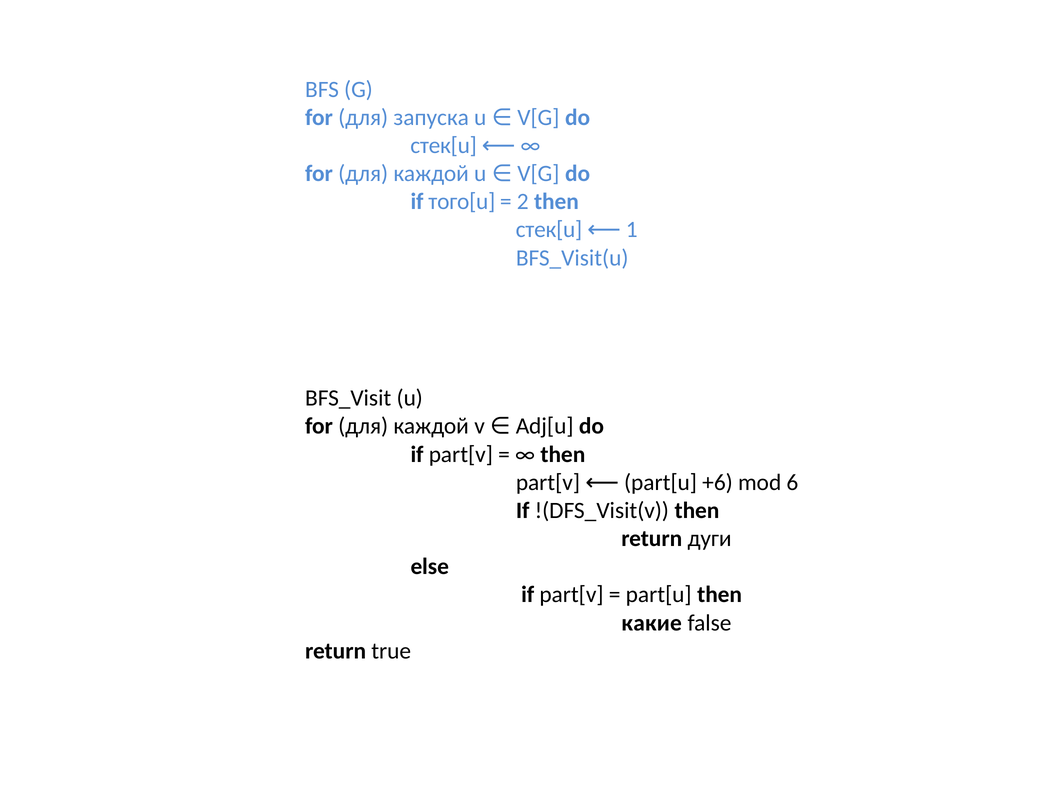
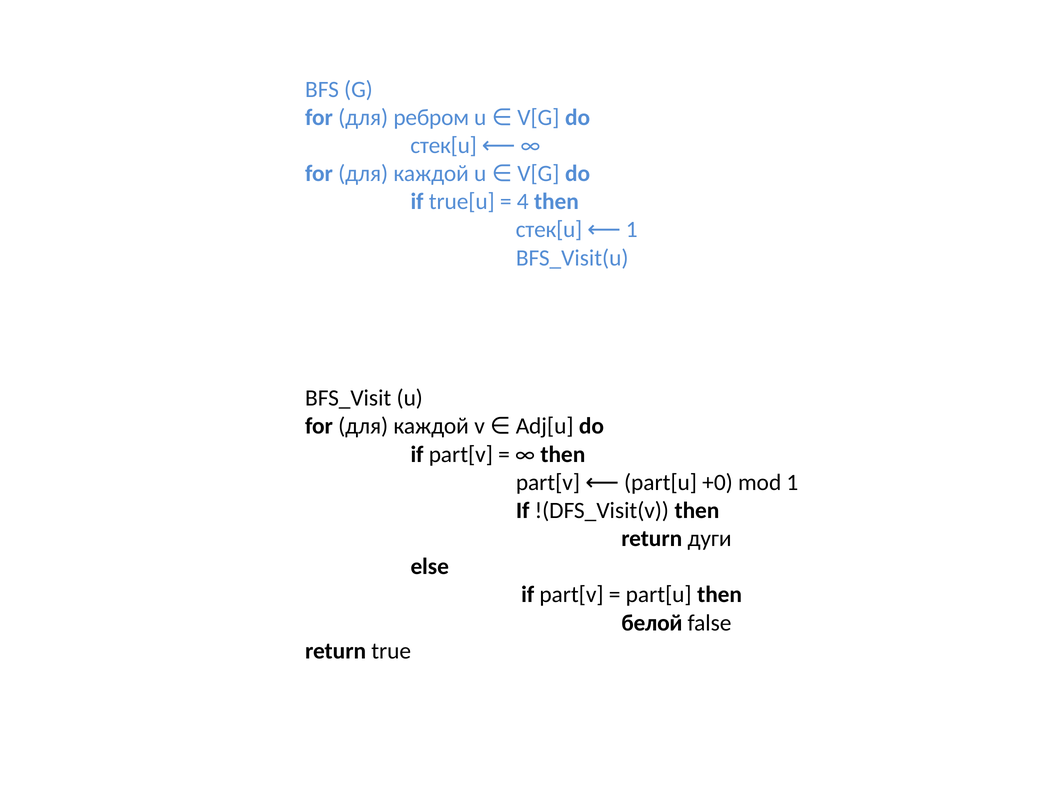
запуска: запуска -> ребром (431, 118)
того[u: того[u -> true[u (462, 202)
2: 2 -> 4 (523, 202)
+6: +6 -> +0 (718, 483)
mod 6: 6 -> 1 (792, 483)
какие: какие -> белой (652, 623)
